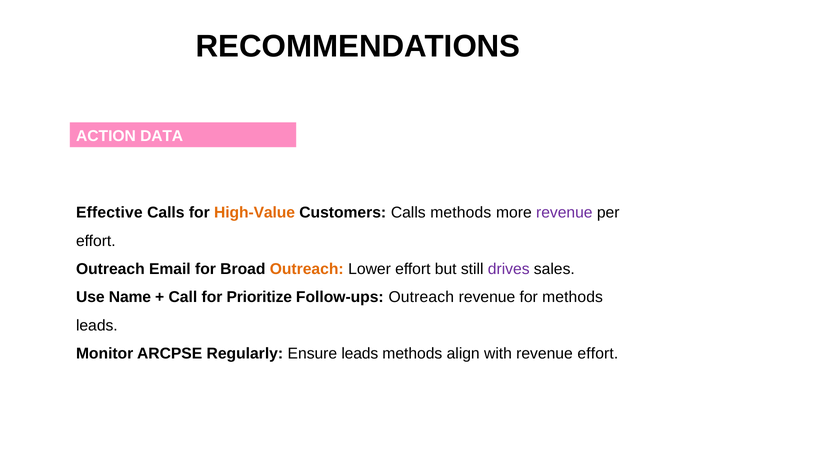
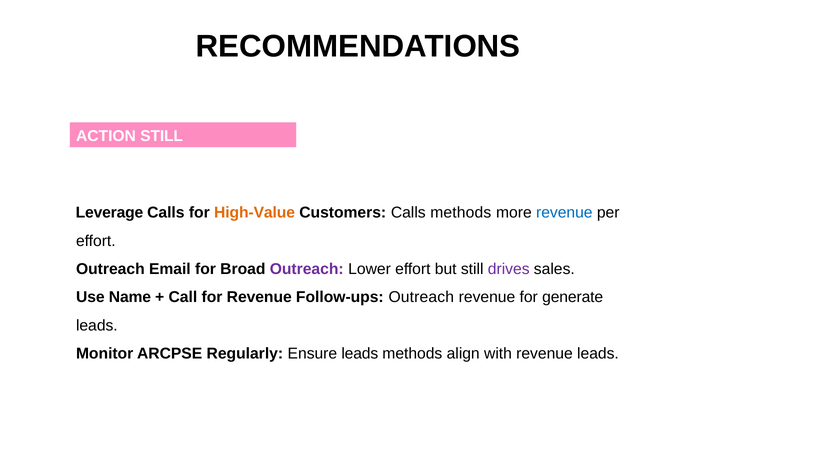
ACTION DATA: DATA -> STILL (162, 136)
Effective: Effective -> Leverage (110, 213)
revenue colour: purple -> blue (564, 213)
Outreach colour: orange -> purple (307, 269)
for Prioritize: Prioritize -> Revenue (259, 297)
for methods: methods -> generate (573, 297)
revenue effort: effort -> leads (598, 353)
